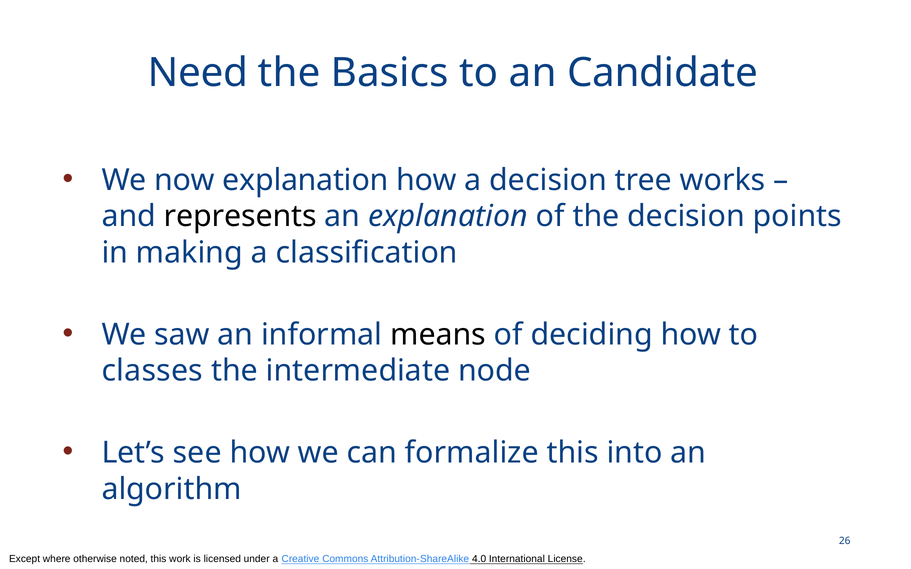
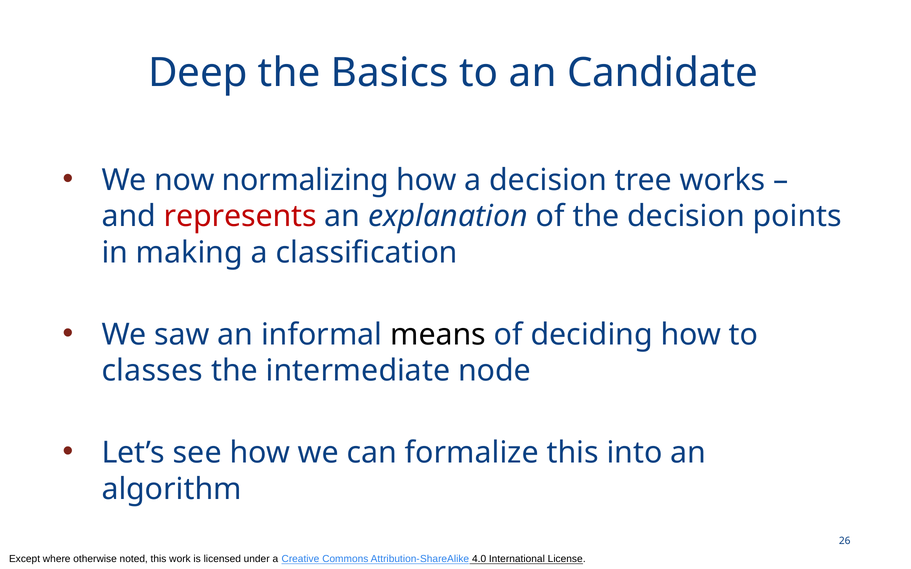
Need: Need -> Deep (198, 73)
now explanation: explanation -> normalizing (305, 180)
represents colour: black -> red (240, 217)
